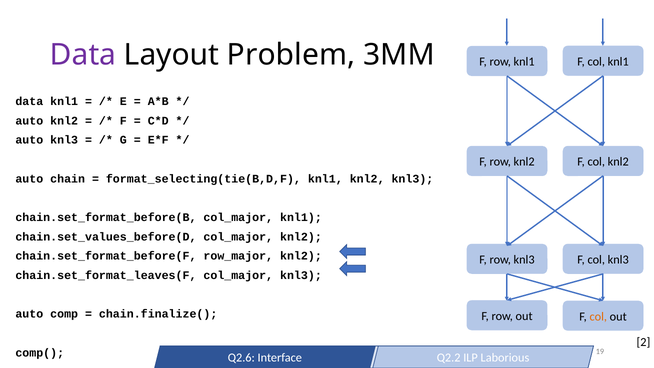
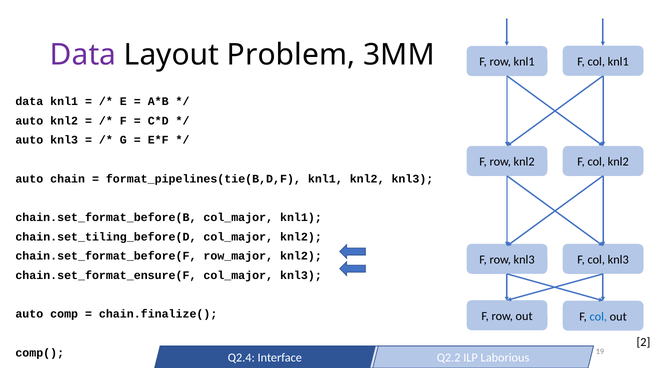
format_selecting(tie(B,D,F: format_selecting(tie(B,D,F -> format_pipelines(tie(B,D,F (203, 179)
chain.set_values_before(D: chain.set_values_before(D -> chain.set_tiling_before(D (106, 237)
chain.set_format_leaves(F: chain.set_format_leaves(F -> chain.set_format_ensure(F (106, 275)
col colour: orange -> blue (598, 316)
Q2.6: Q2.6 -> Q2.4 (241, 358)
